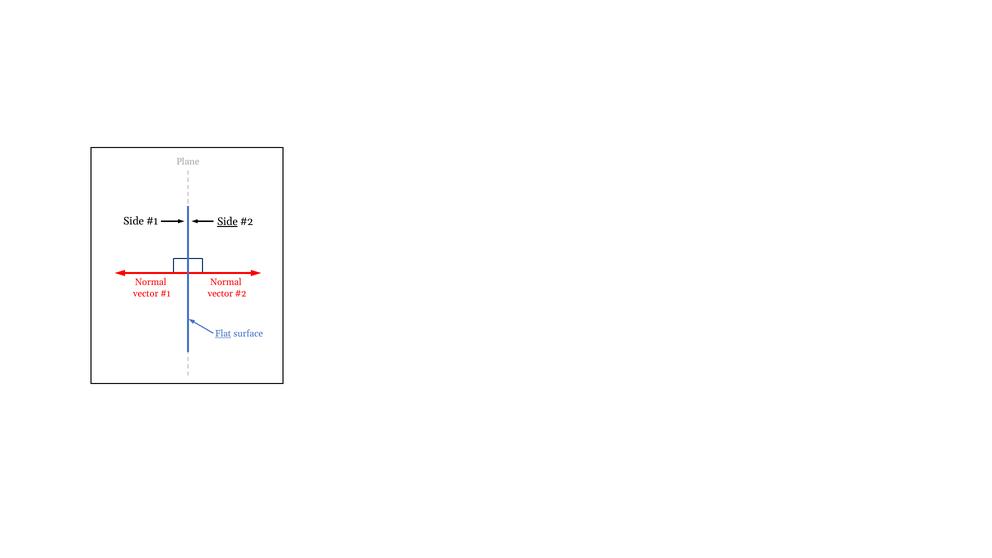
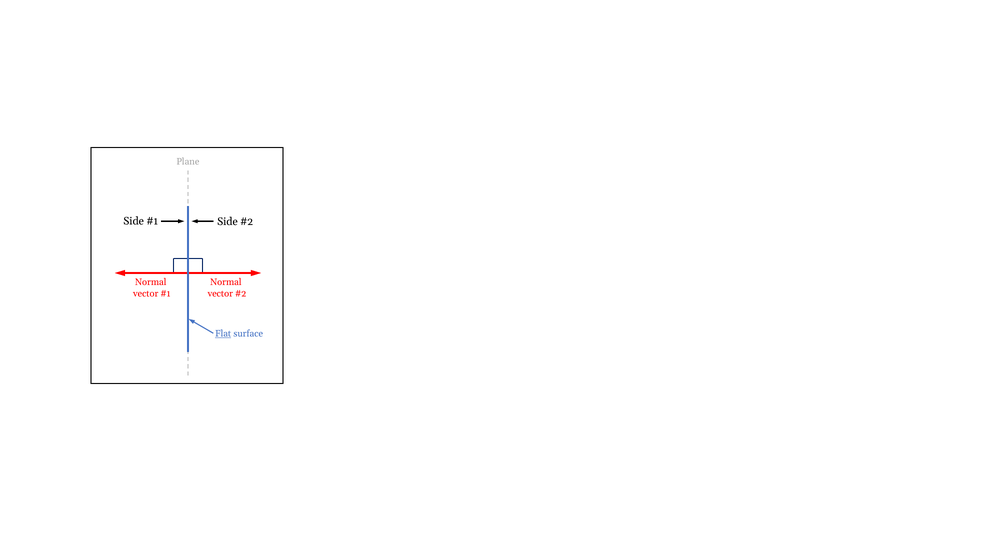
Side underline: present -> none (227, 222)
